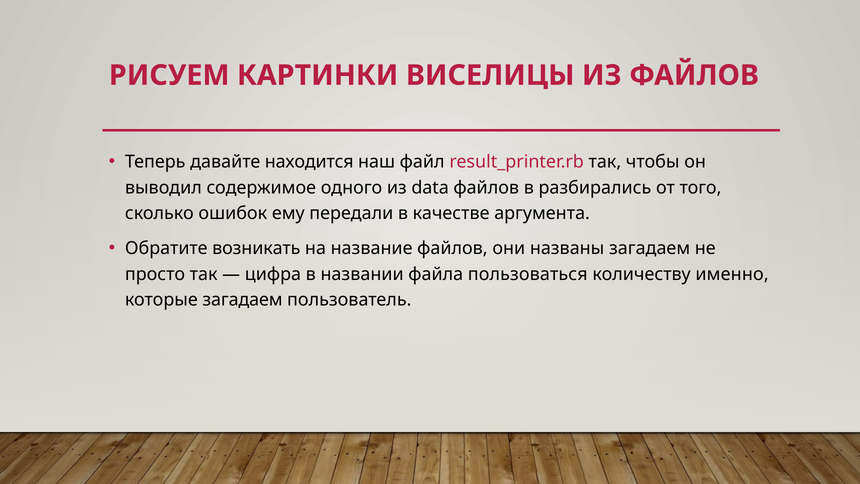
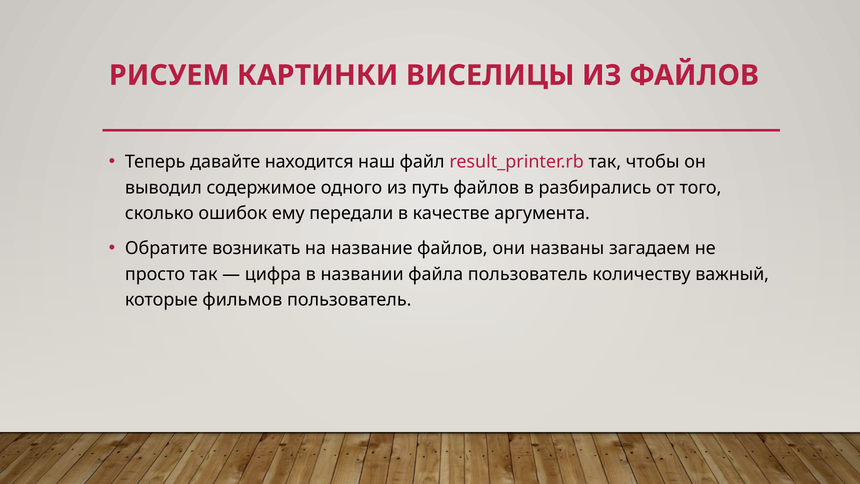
data: data -> путь (430, 188)
файла пользоваться: пользоваться -> пользователь (528, 274)
именно: именно -> важный (732, 274)
которые загадаем: загадаем -> фильмов (242, 300)
